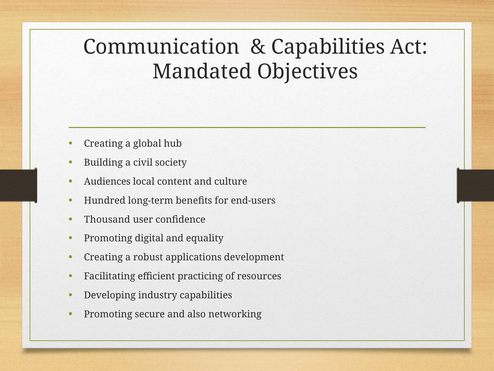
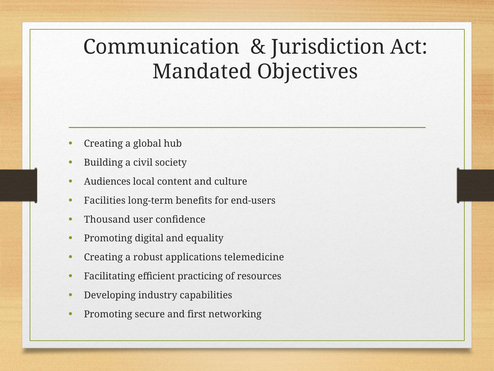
Capabilities: Capabilities -> Jurisdiction (328, 47)
Hundred: Hundred -> Facilities (105, 200)
development: development -> telemedicine (254, 257)
also: also -> first (197, 314)
